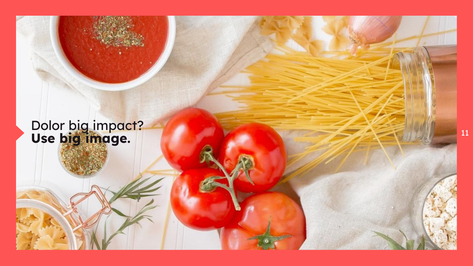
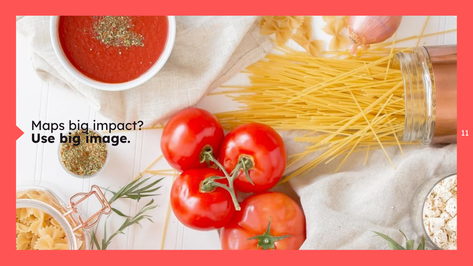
Dolor: Dolor -> Maps (48, 126)
